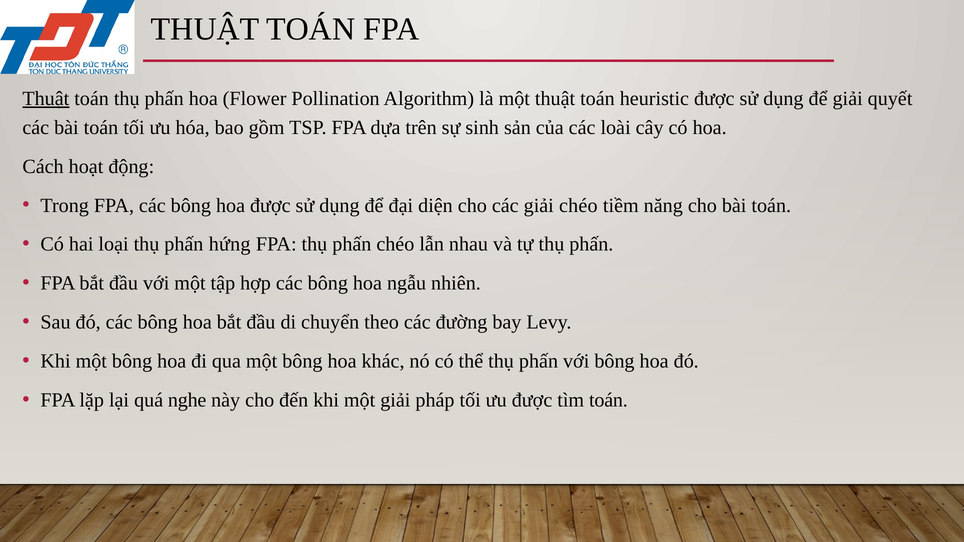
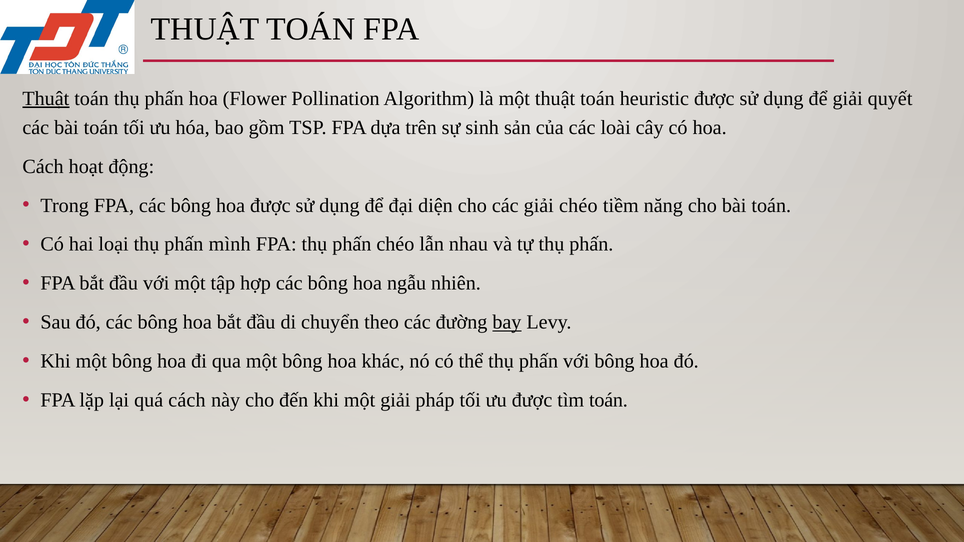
hứng: hứng -> mình (230, 244)
bay underline: none -> present (507, 322)
quá nghe: nghe -> cách (187, 400)
